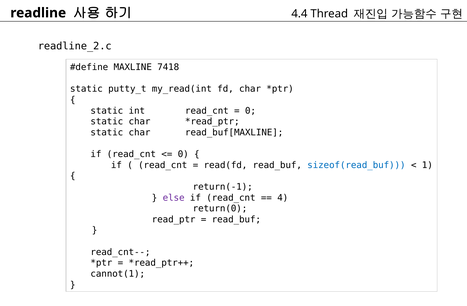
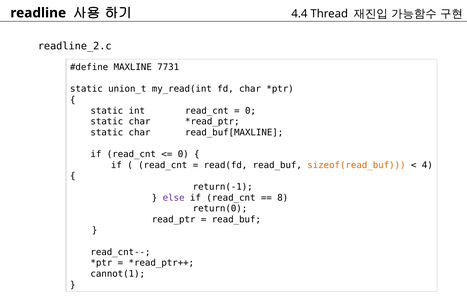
7418: 7418 -> 7731 (168, 67)
putty_t: putty_t -> union_t (127, 89)
sizeof(read_buf colour: blue -> orange (356, 165)
1: 1 -> 4 (427, 165)
4: 4 -> 8 (283, 198)
